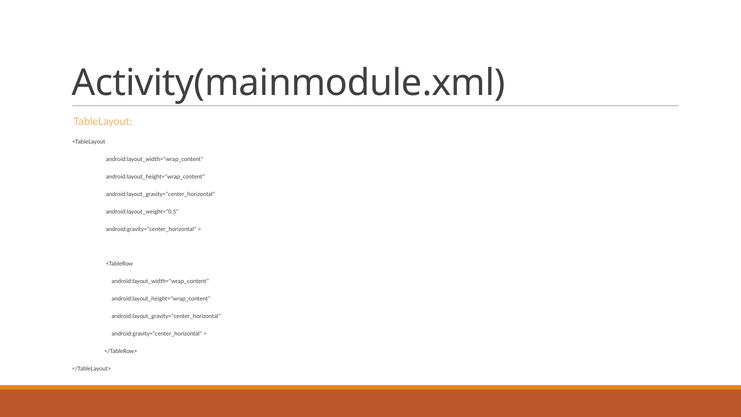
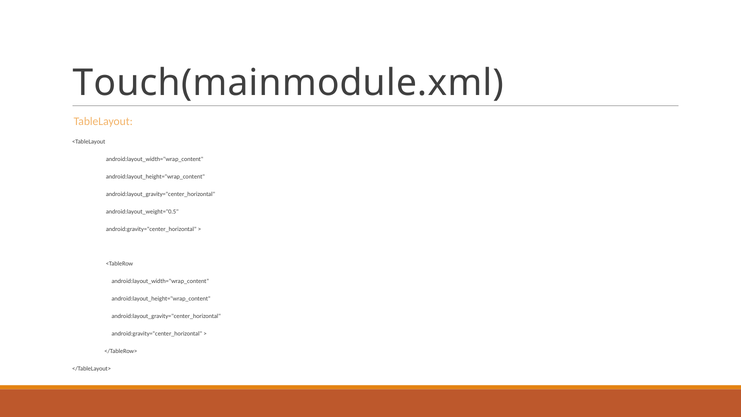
Activity(mainmodule.xml: Activity(mainmodule.xml -> Touch(mainmodule.xml (288, 83)
